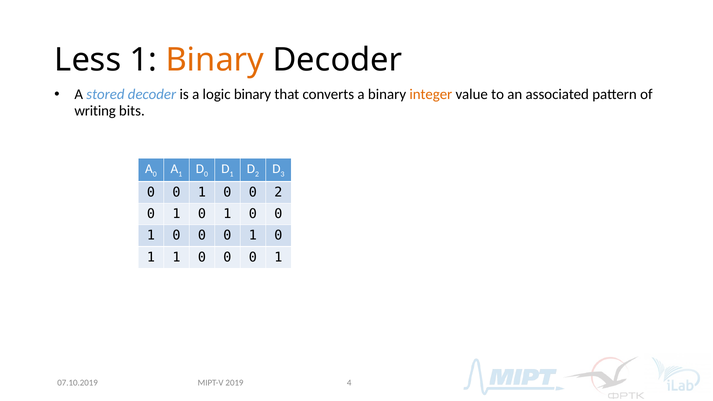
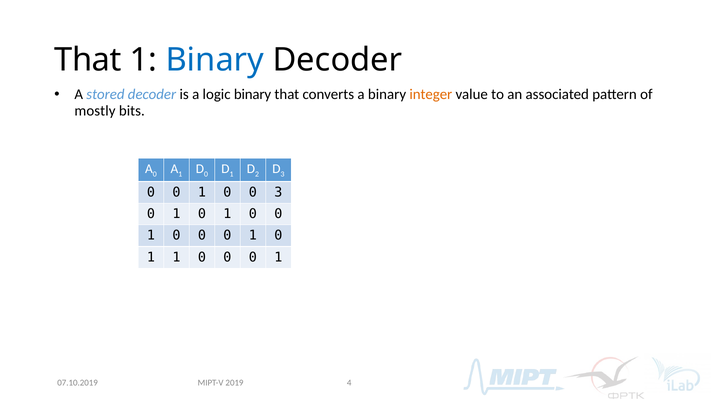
Less: Less -> That (88, 60)
Binary colour: orange -> blue (215, 60)
writing: writing -> mostly (95, 111)
0 2: 2 -> 3 (278, 192)
